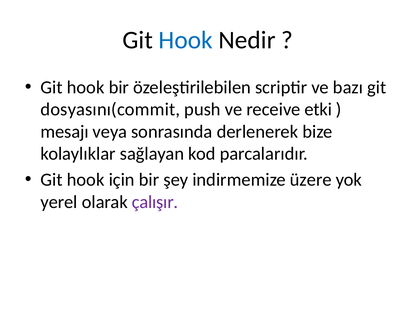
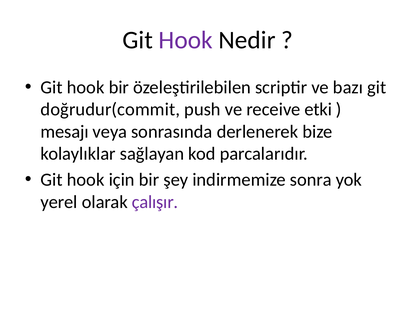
Hook colour: blue -> purple (186, 40)
dosyasını(commit: dosyasını(commit -> doğrudur(commit (110, 109)
üzere: üzere -> sonra (311, 180)
